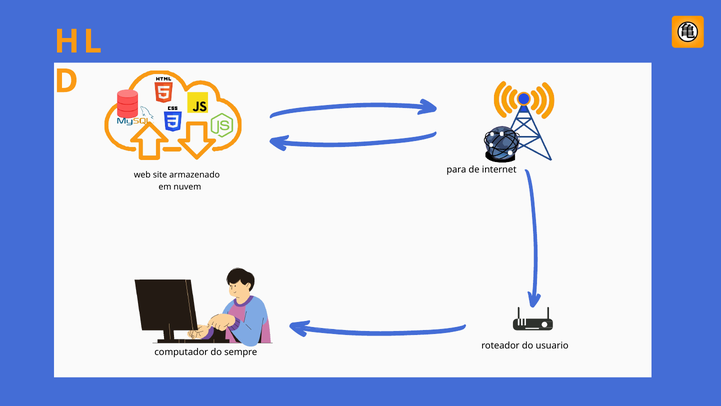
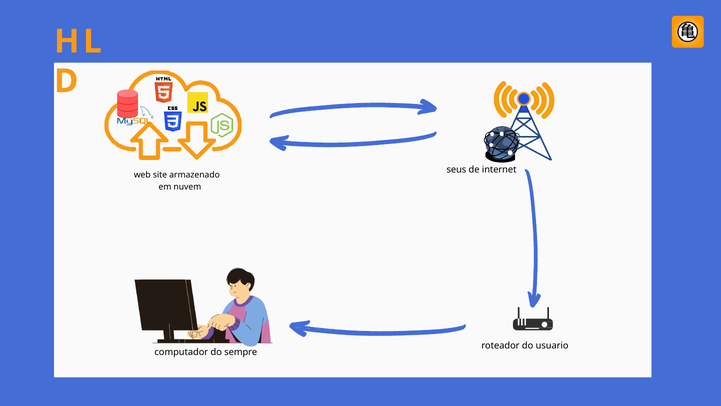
para: para -> seus (456, 170)
